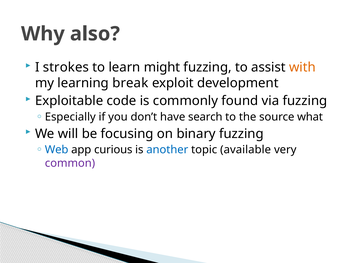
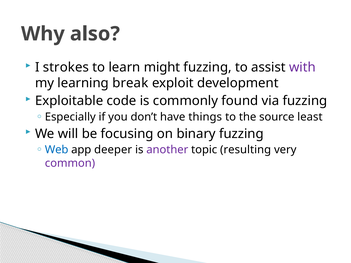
with colour: orange -> purple (302, 67)
search: search -> things (205, 117)
what: what -> least (310, 117)
curious: curious -> deeper (113, 150)
another colour: blue -> purple (167, 150)
available: available -> resulting (246, 150)
